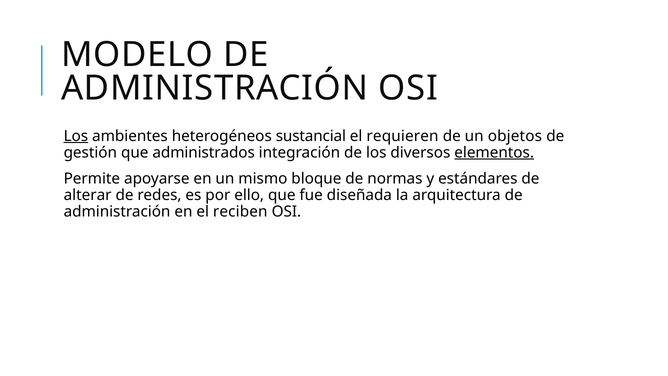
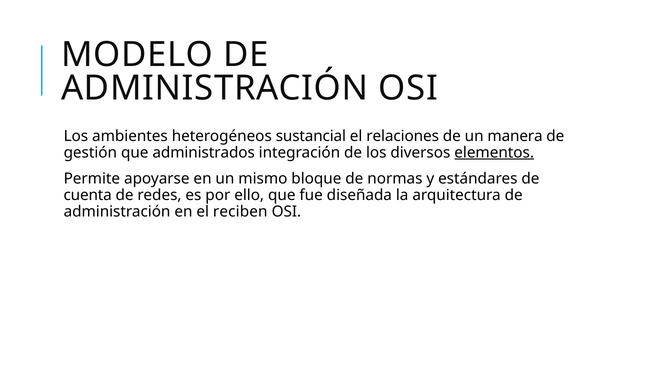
Los underline: present -> none (76, 136)
requieren: requieren -> relaciones (403, 136)
objetos: objetos -> manera (515, 136)
alterar: alterar -> cuenta (88, 195)
